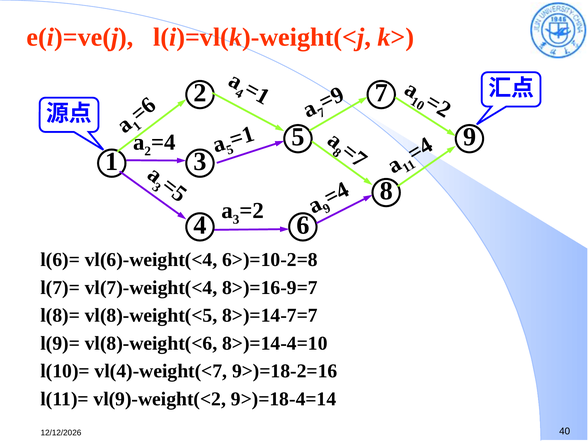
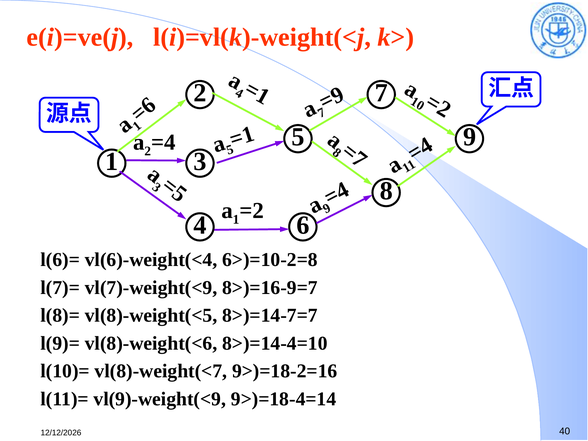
3: 3 -> 1 (236, 219)
vl(7)-weight(<4: vl(7)-weight(<4 -> vl(7)-weight(<9 (151, 288)
vl(4)-weight(<7: vl(4)-weight(<7 -> vl(8)-weight(<7 (161, 371)
vl(9)-weight(<2: vl(9)-weight(<2 -> vl(9)-weight(<9 (160, 399)
